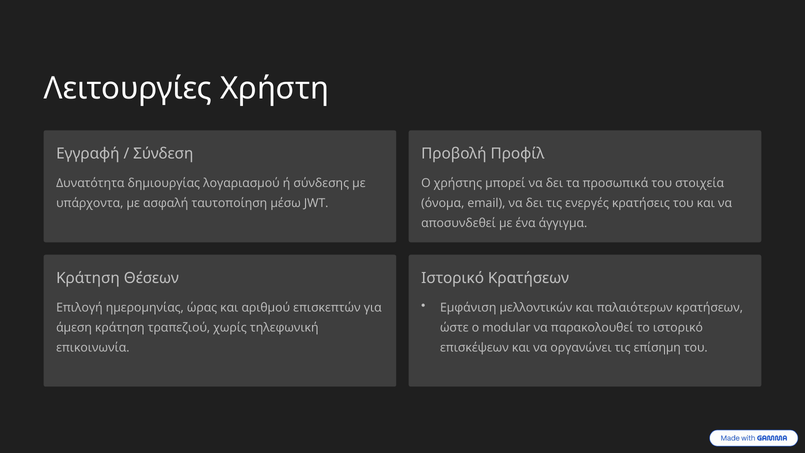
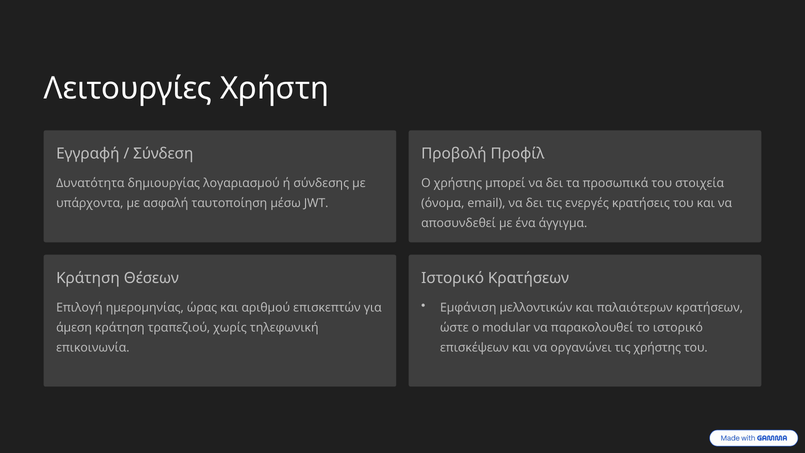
τις επίσημη: επίσημη -> χρήστης (657, 347)
